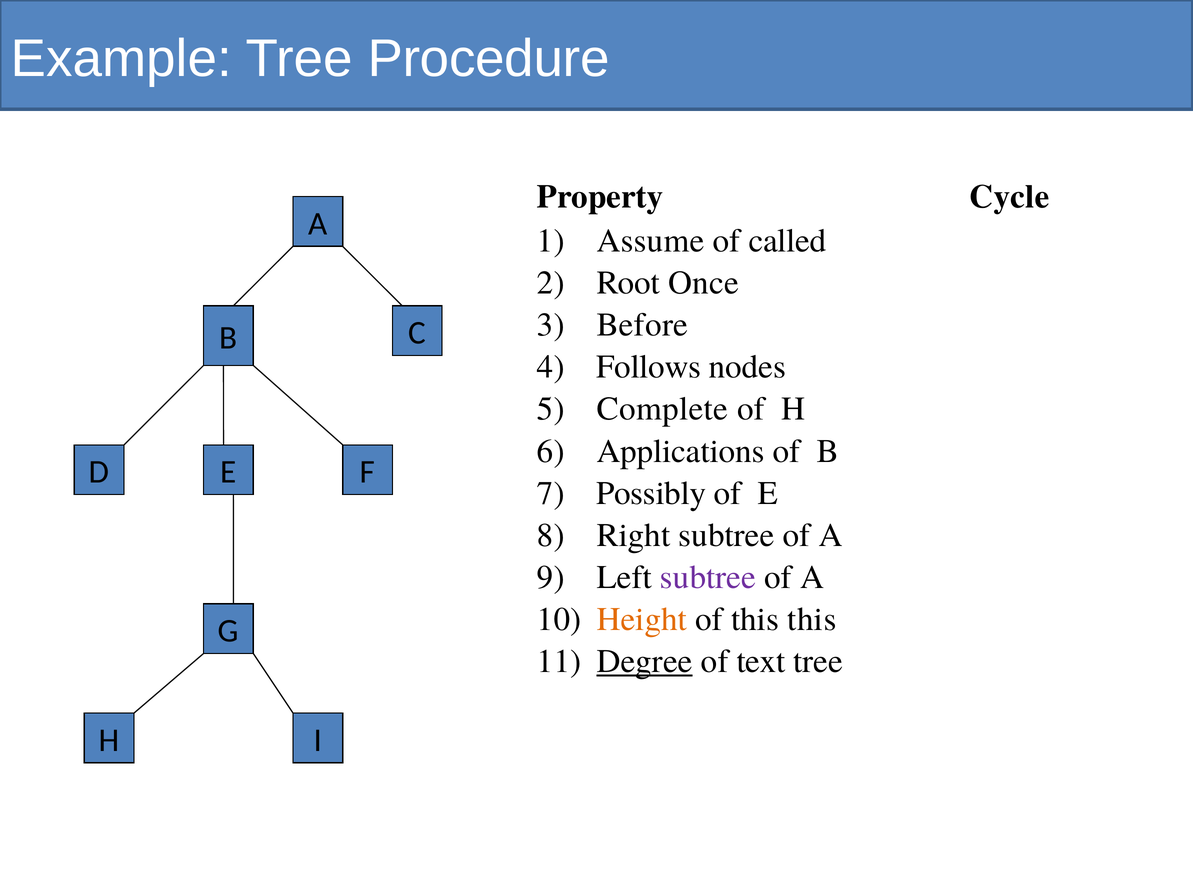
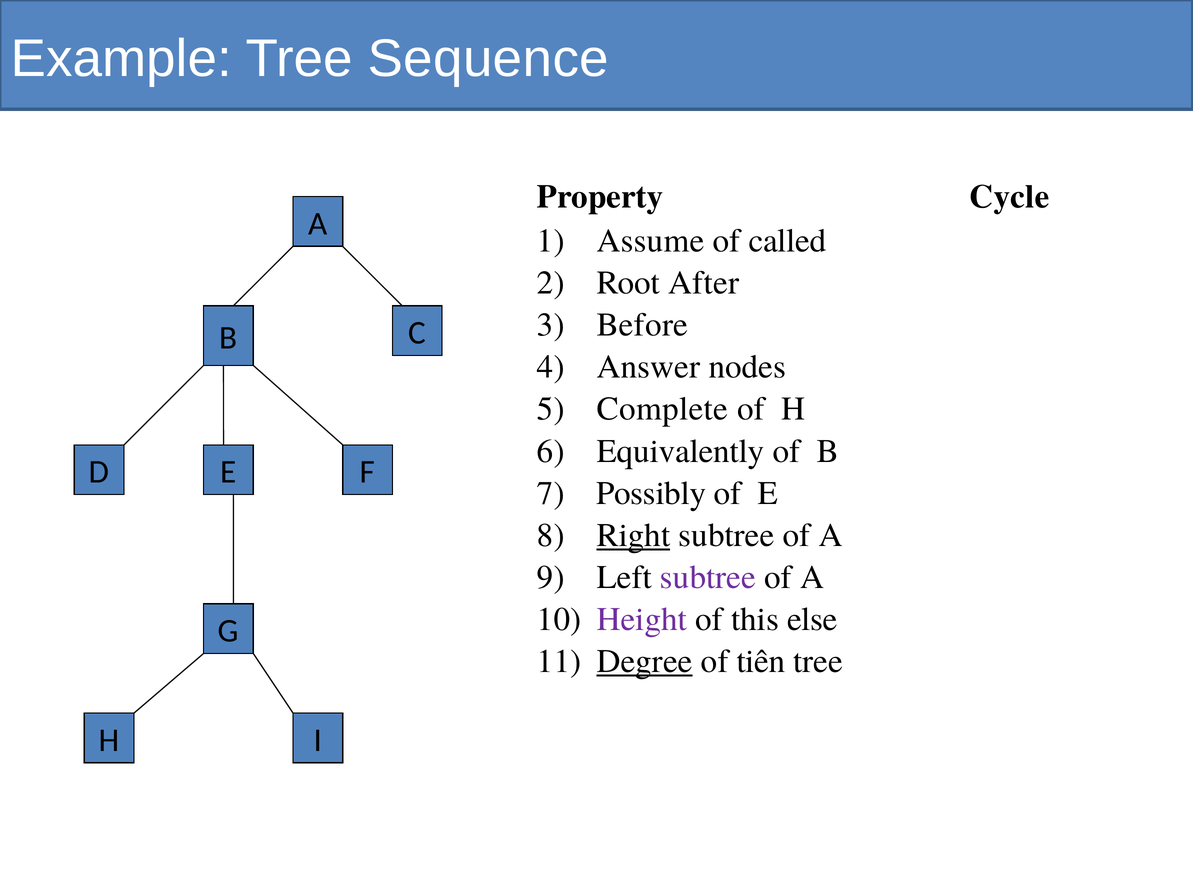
Procedure: Procedure -> Sequence (488, 59)
Once: Once -> After (704, 283)
Follows: Follows -> Answer (648, 367)
Applications: Applications -> Equivalently (681, 451)
Right underline: none -> present (633, 536)
Height colour: orange -> purple (642, 620)
this this: this -> else (812, 620)
text: text -> tiên (761, 662)
